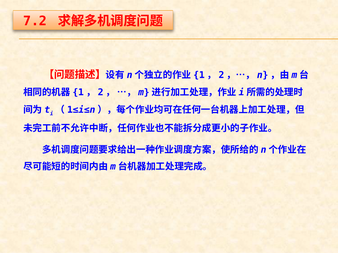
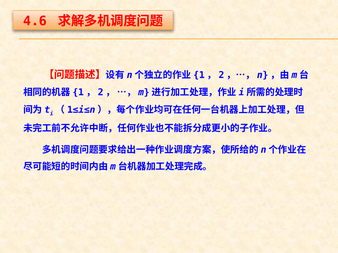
7.2: 7.2 -> 4.6 (35, 21)
